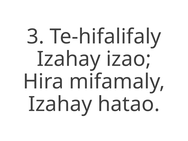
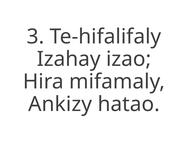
Izahay: Izahay -> Ankizy (60, 104)
